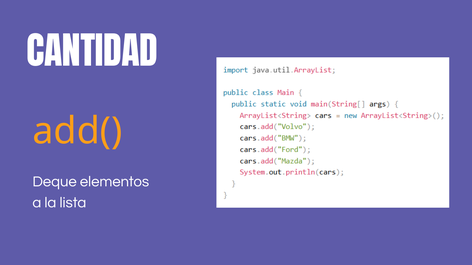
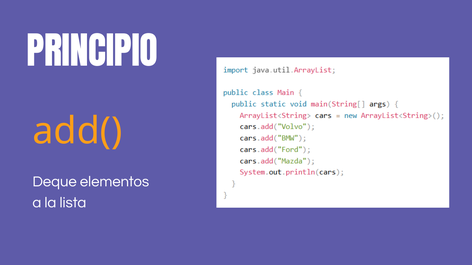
CANTIDAD: CANTIDAD -> PRINCIPIO (92, 54)
